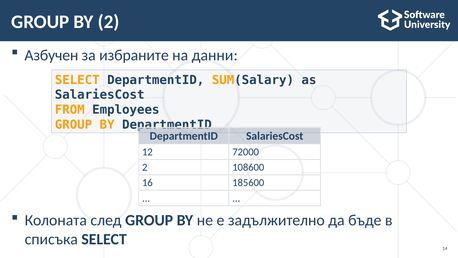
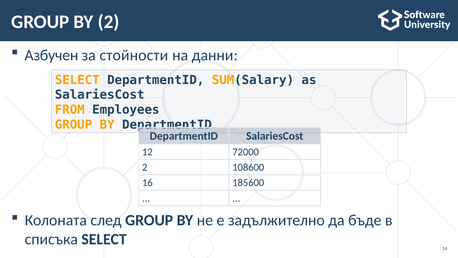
избраните: избраните -> стойности (134, 55)
